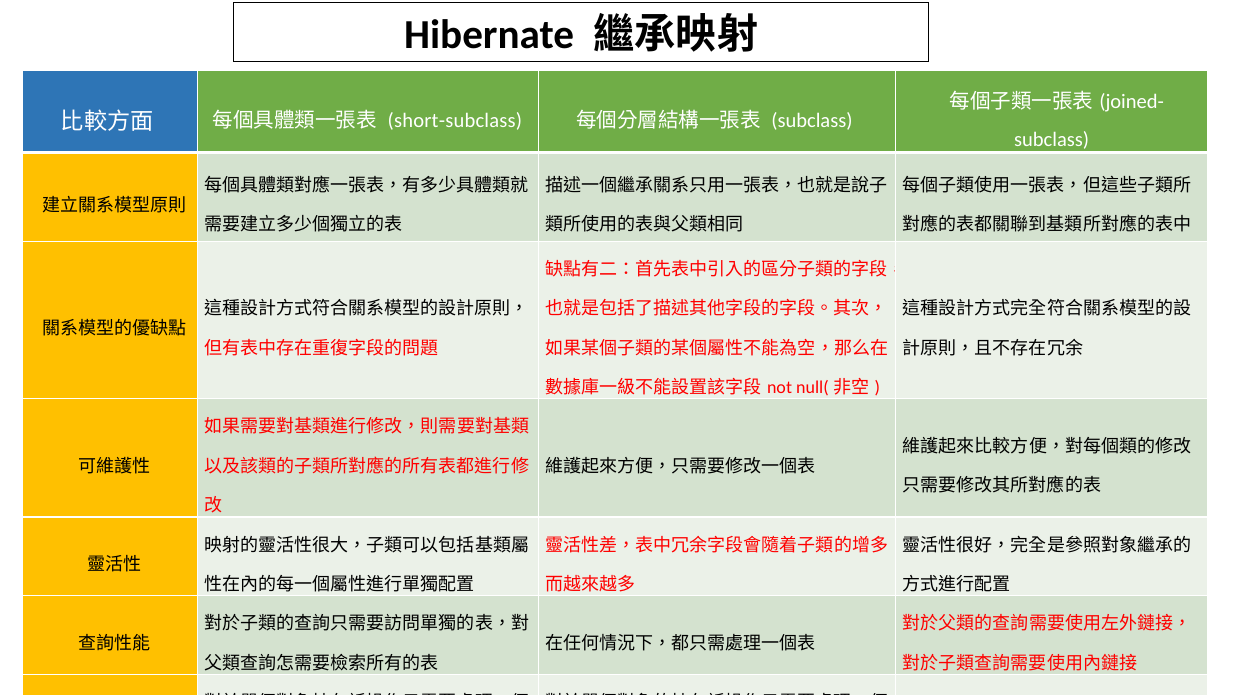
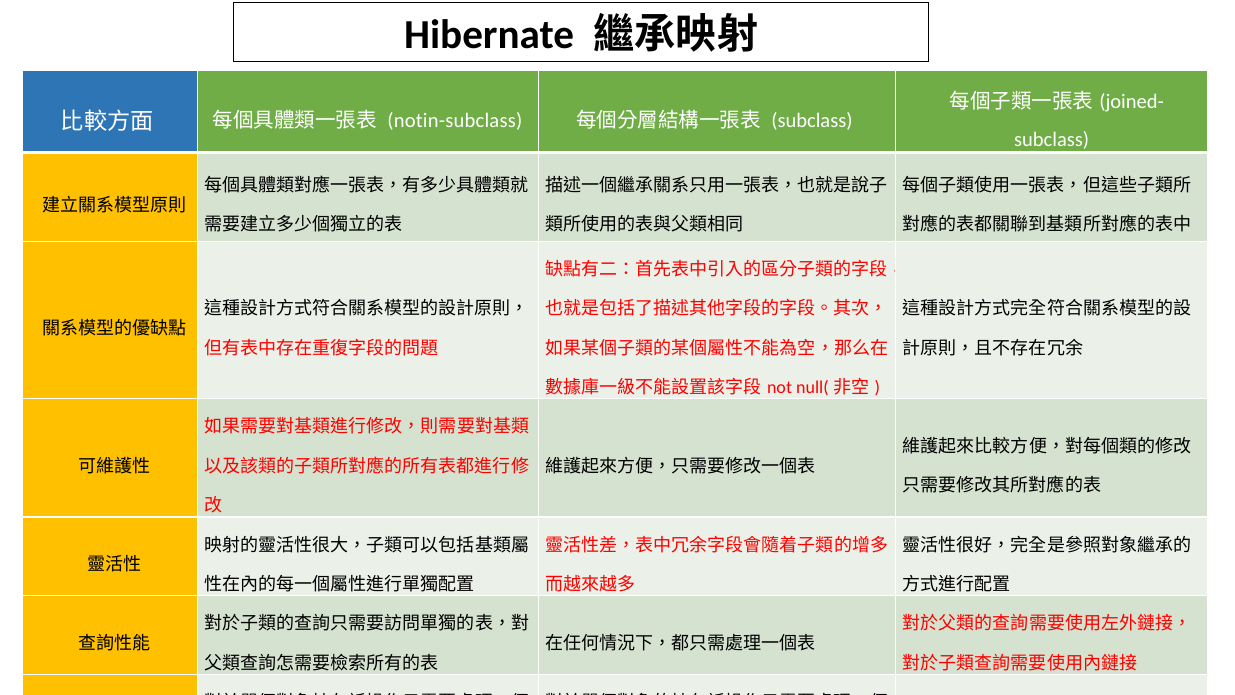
short-subclass: short-subclass -> notin-subclass (455, 121)
